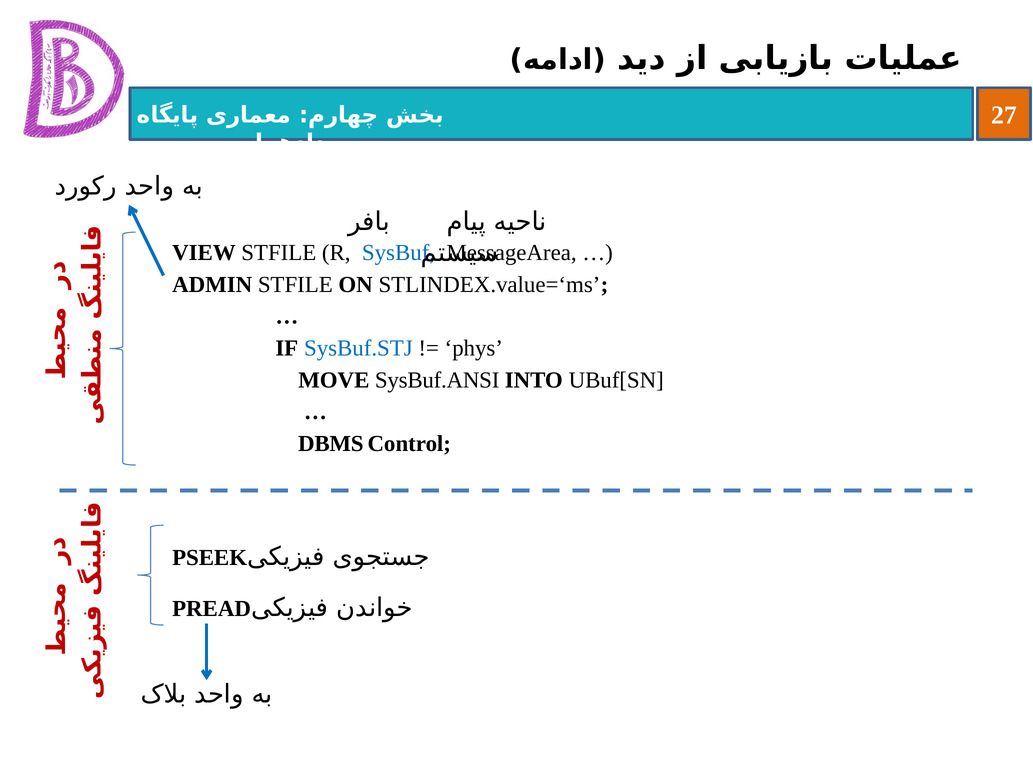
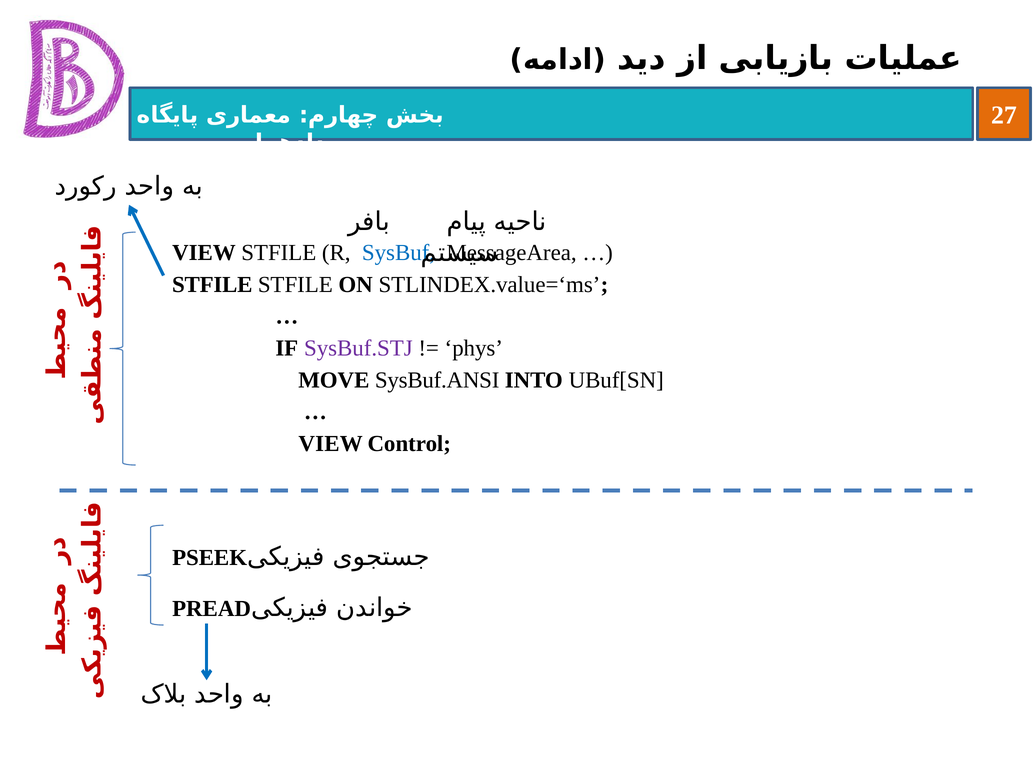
ADMIN: ADMIN -> STFILE (212, 284)
SysBuf.STJ colour: blue -> purple (358, 348)
DBMS: DBMS -> VIEW (331, 444)
